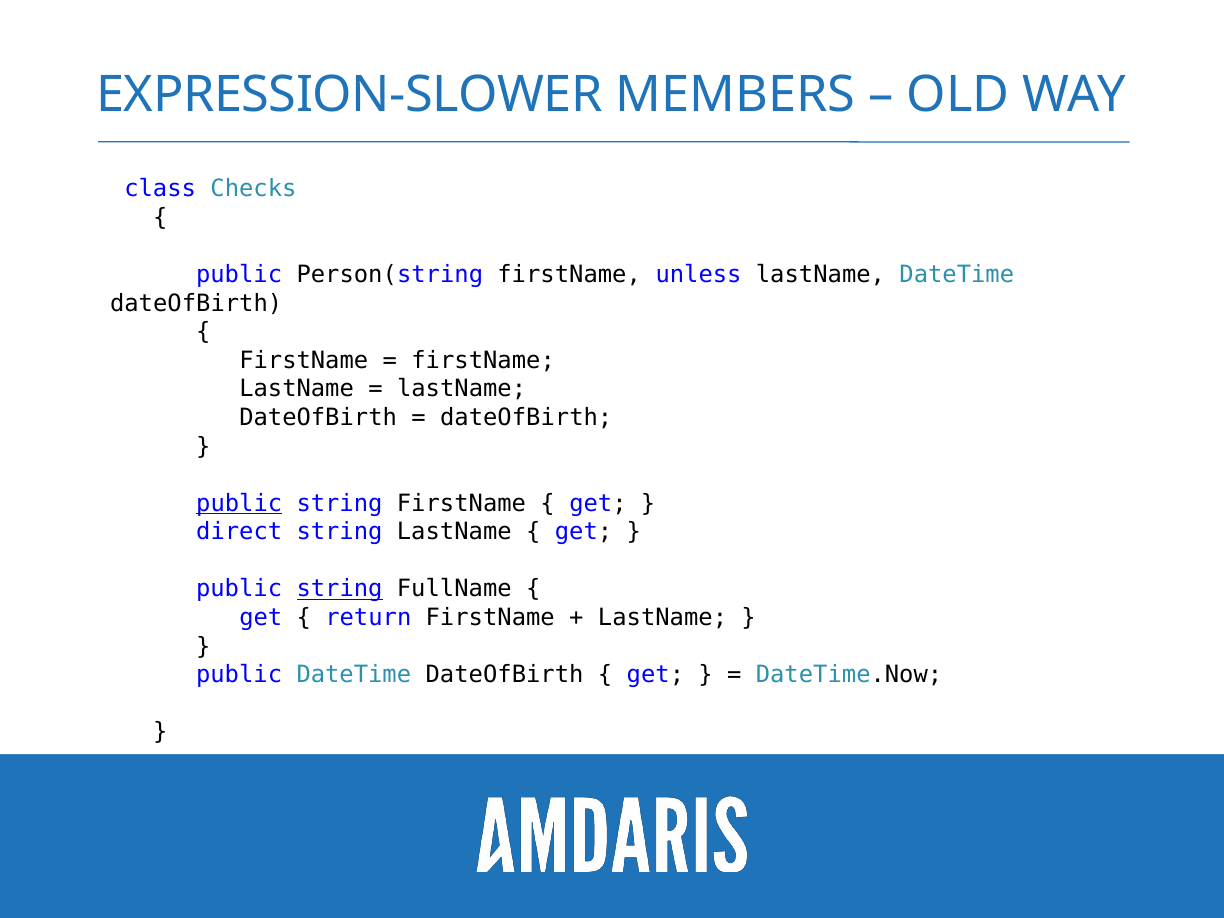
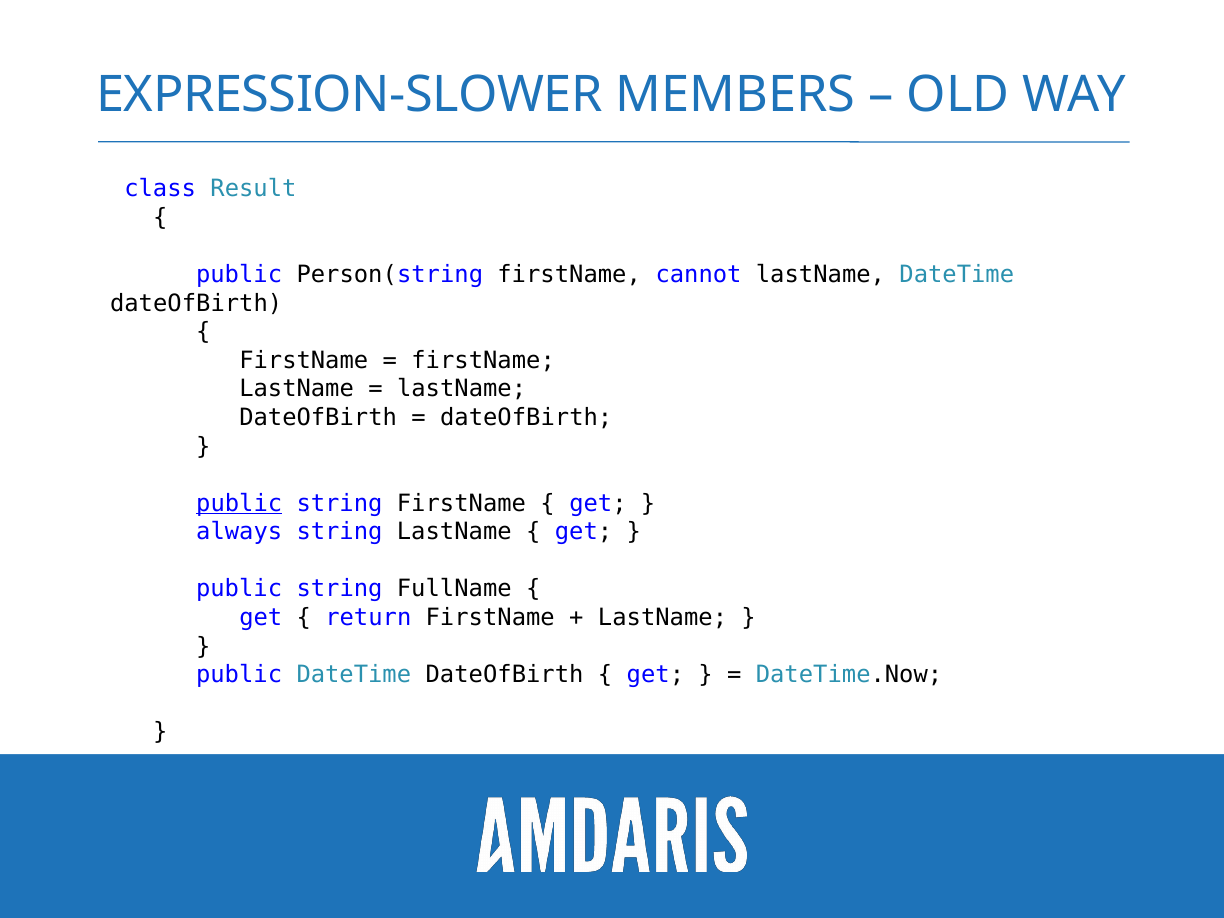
Checks: Checks -> Result (253, 189)
unless: unless -> cannot (699, 275)
direct: direct -> always (239, 532)
string underline: present -> none (340, 589)
